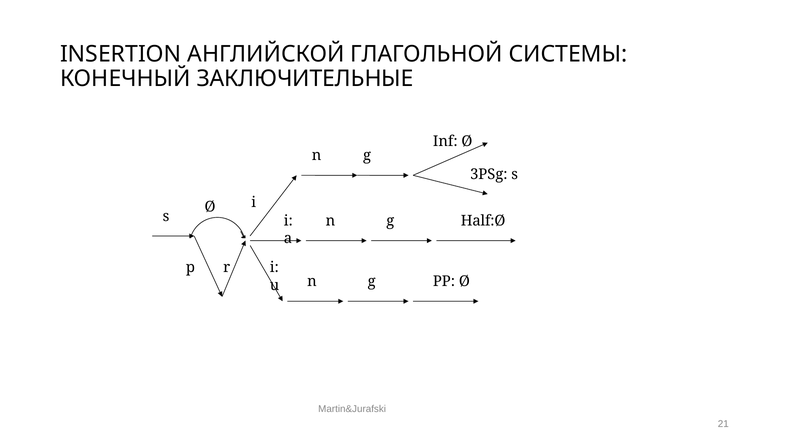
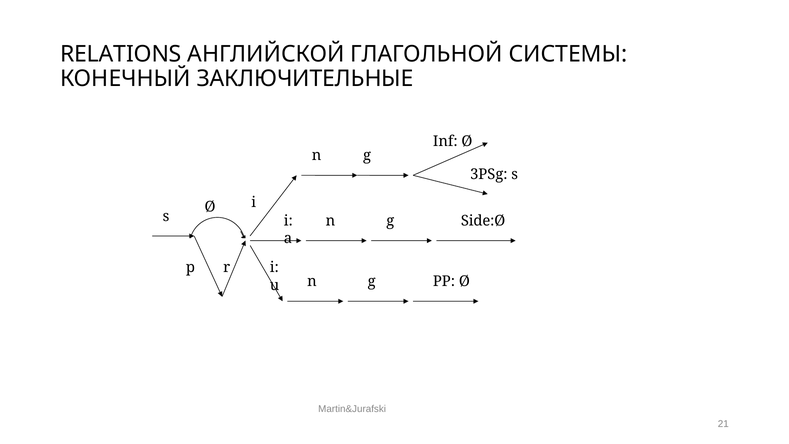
INSERTION: INSERTION -> RELATIONS (121, 54)
Half:Ø: Half:Ø -> Side:Ø (483, 221)
